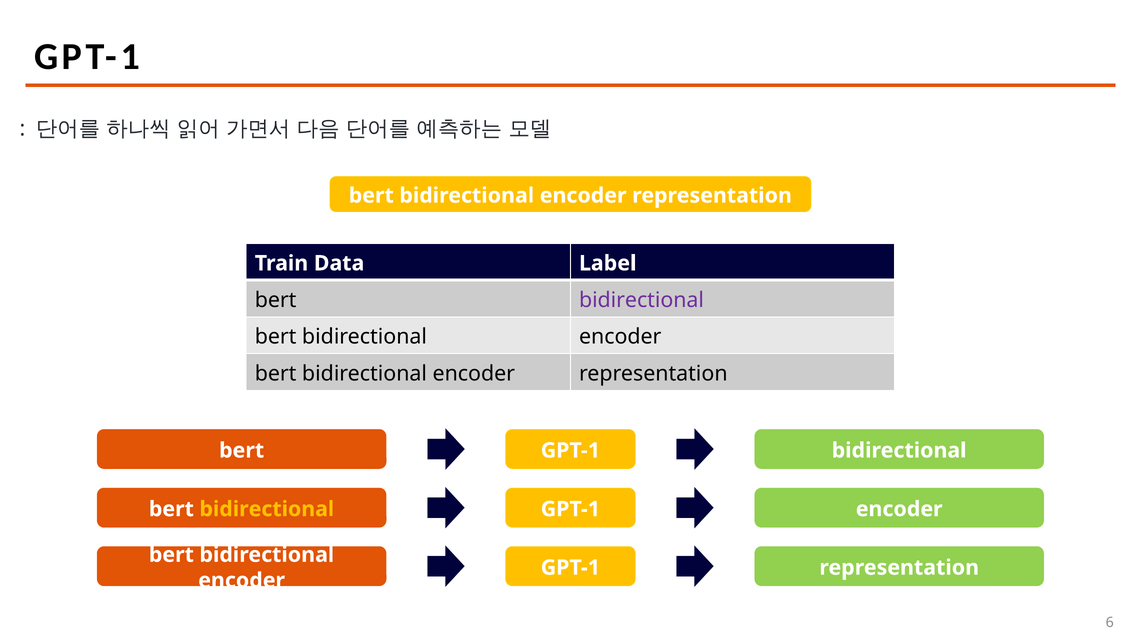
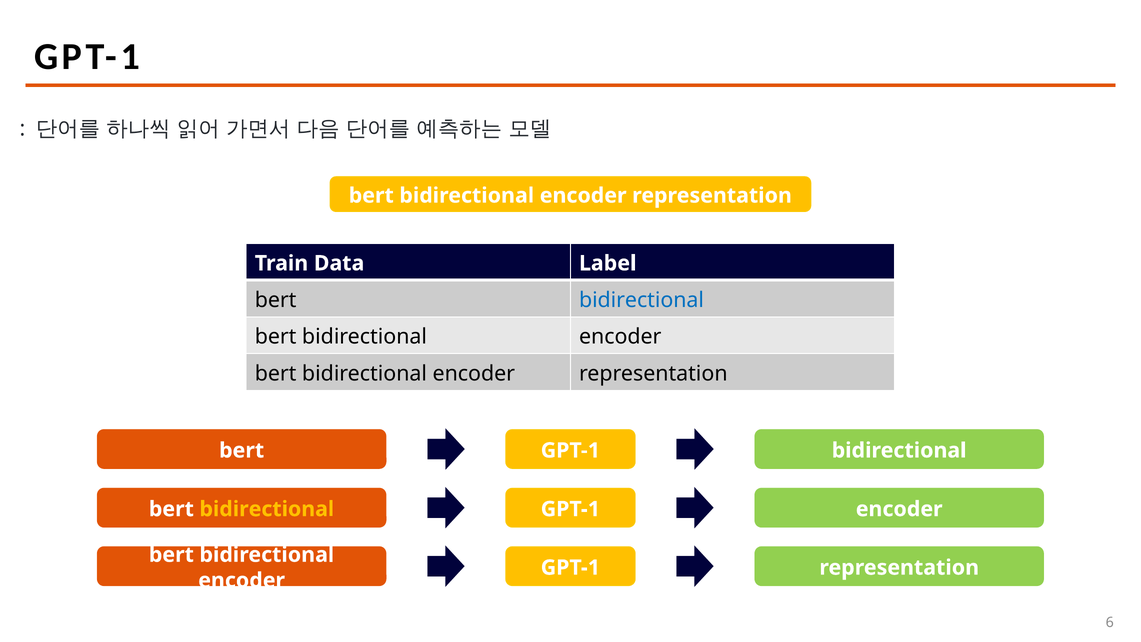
bidirectional colour: purple -> blue (641, 300)
